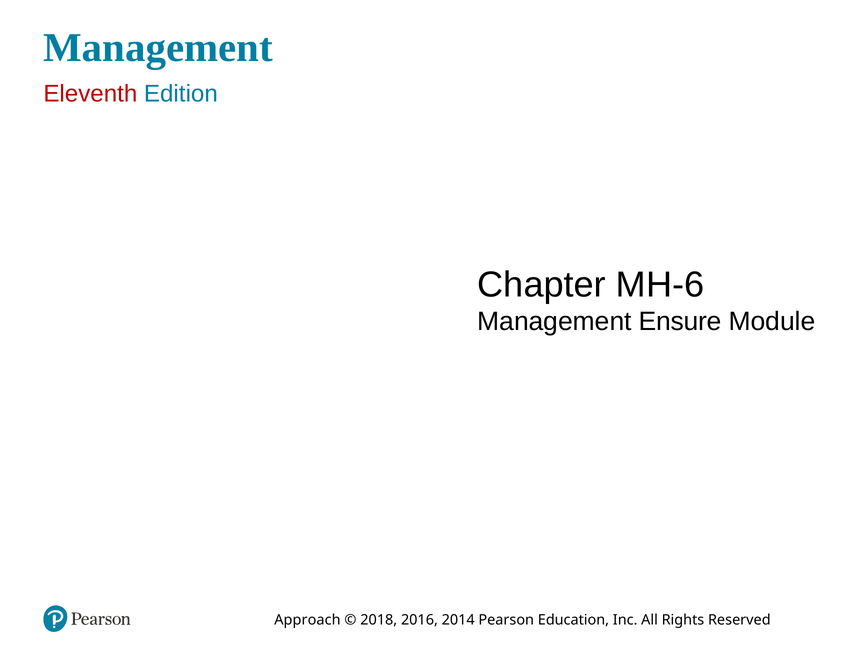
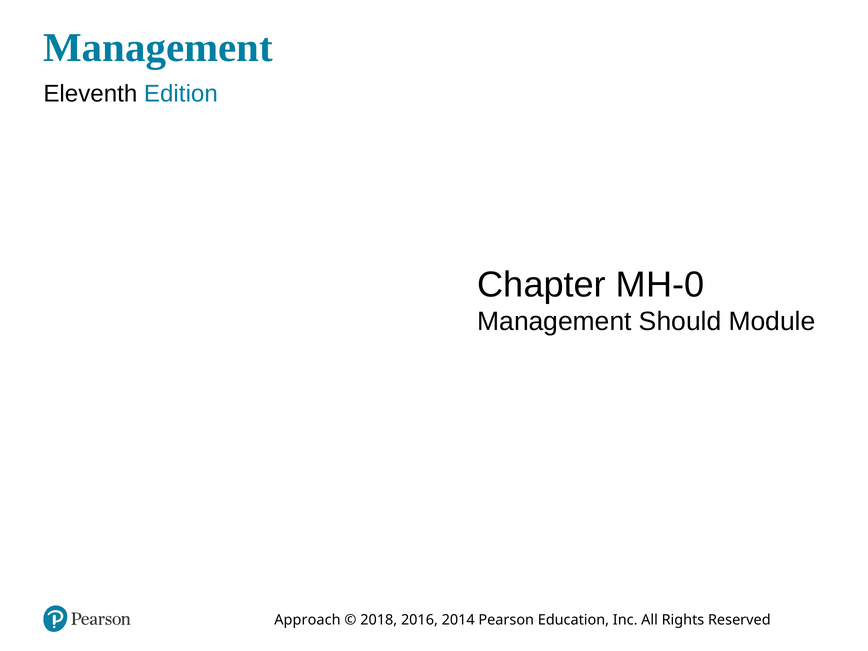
Eleventh colour: red -> black (90, 94)
MH-6: MH-6 -> MH-0 (660, 285)
Ensure: Ensure -> Should (680, 322)
